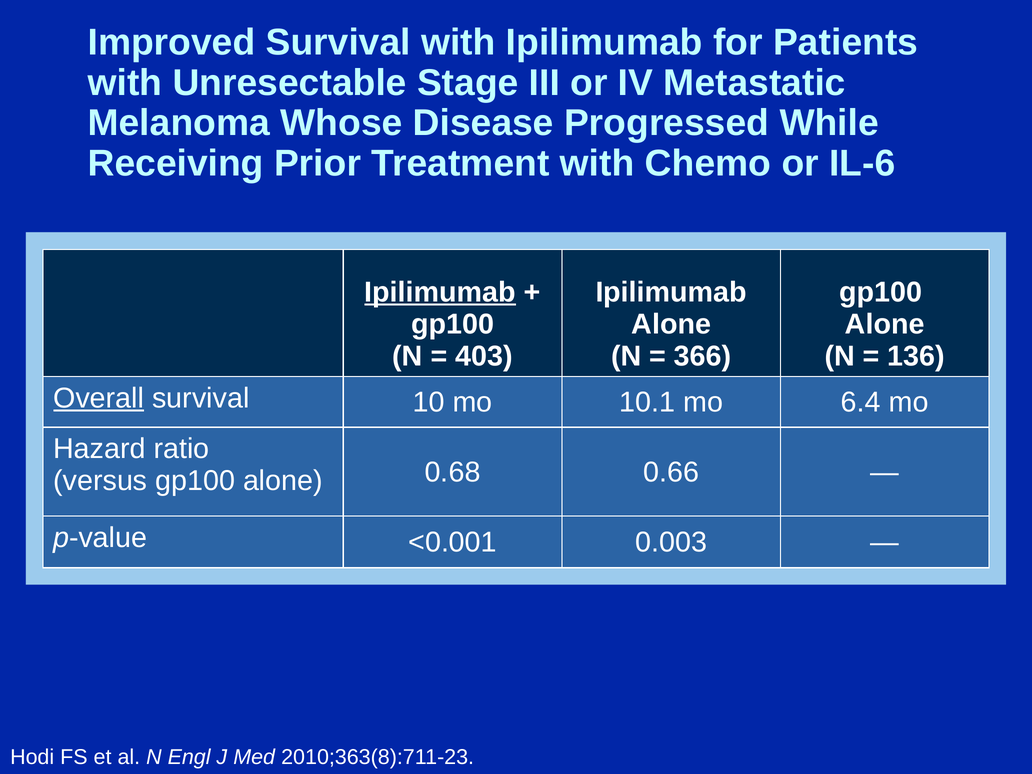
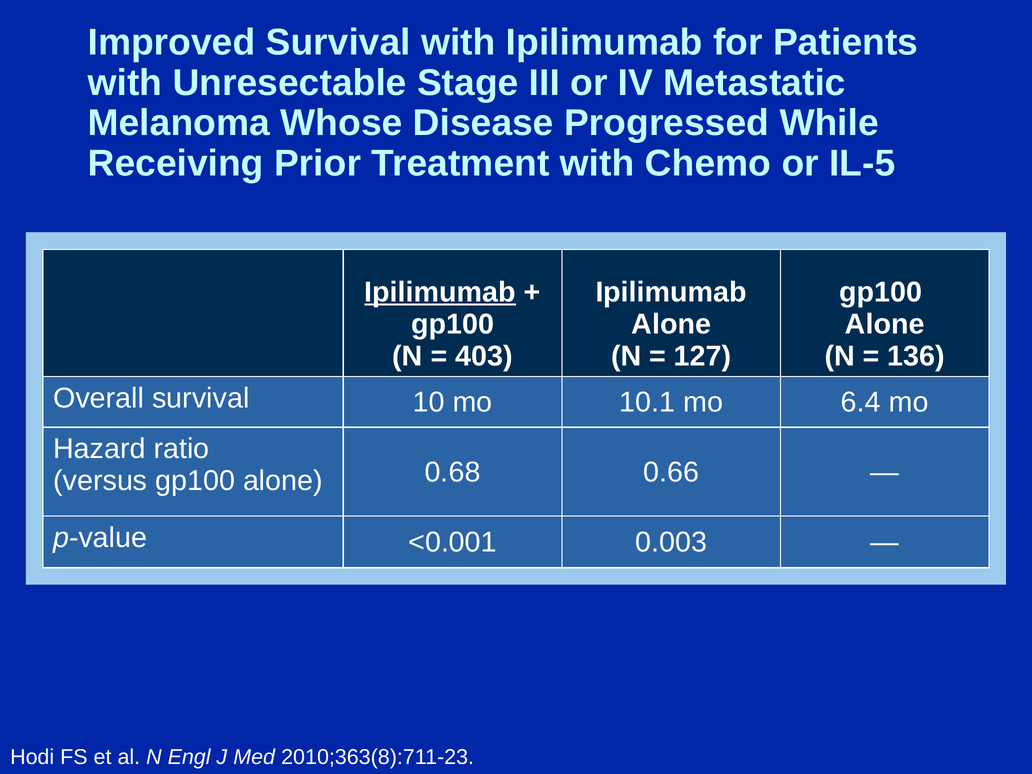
IL-6: IL-6 -> IL-5 (862, 163)
366: 366 -> 127 (703, 356)
Overall underline: present -> none (99, 398)
